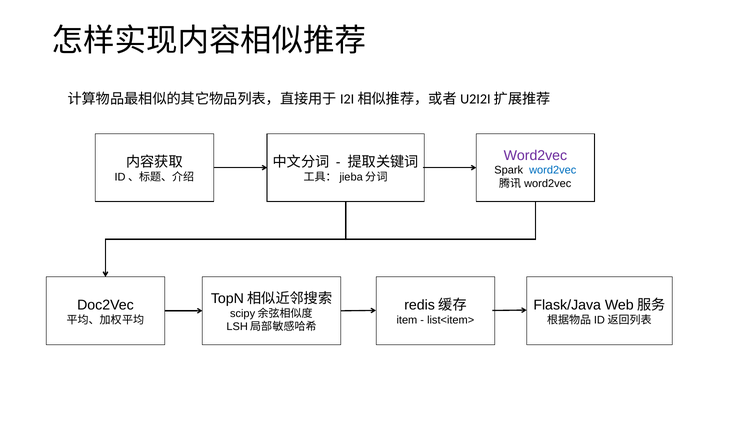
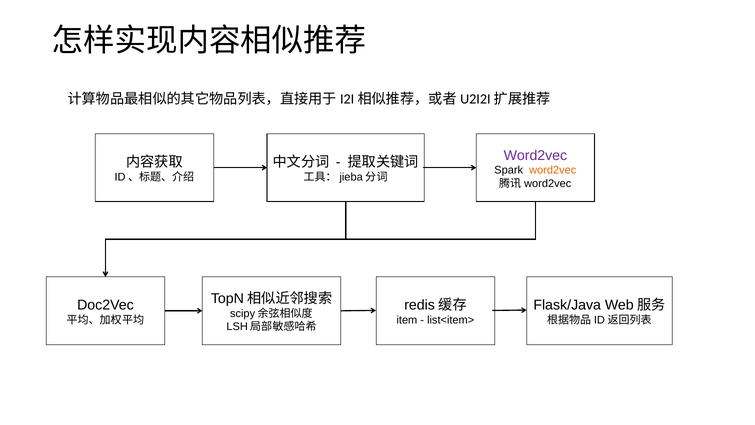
word2vec colour: blue -> orange (553, 170)
